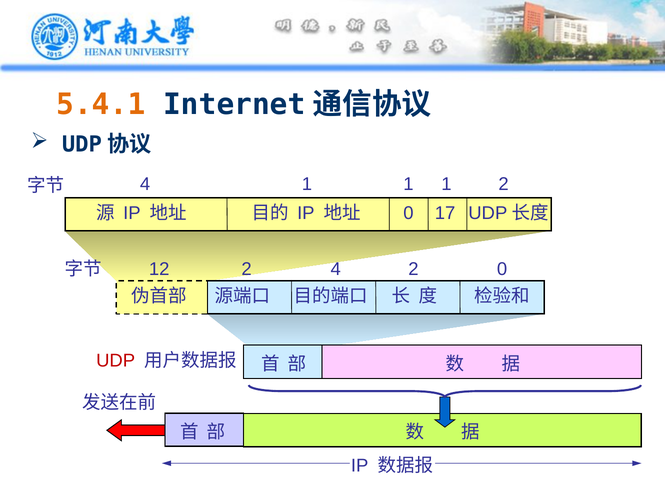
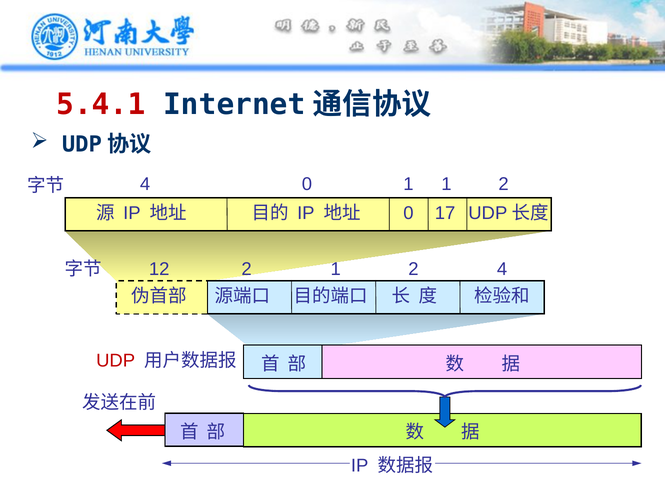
5.4.1 colour: orange -> red (101, 105)
4 1: 1 -> 0 (307, 184)
2 4: 4 -> 1 (336, 270)
2 0: 0 -> 4 (502, 270)
